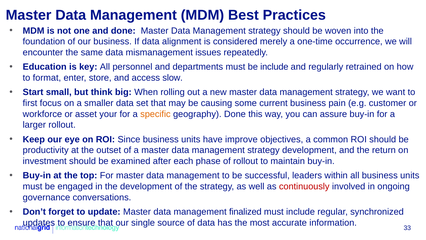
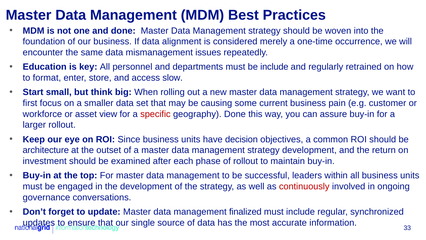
your: your -> view (108, 114)
specific colour: orange -> red (155, 114)
improve: improve -> decision (241, 139)
productivity: productivity -> architecture (46, 150)
